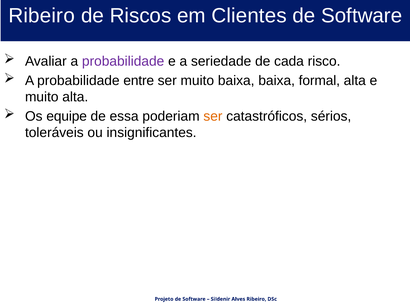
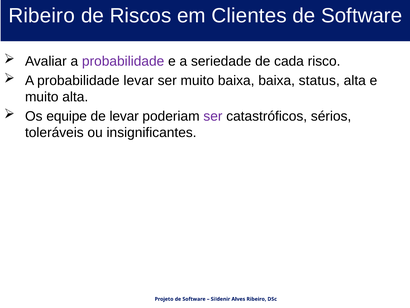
probabilidade entre: entre -> levar (139, 80)
formal: formal -> status (319, 80)
de essa: essa -> levar (124, 116)
ser colour: orange -> purple (213, 116)
